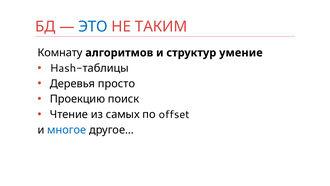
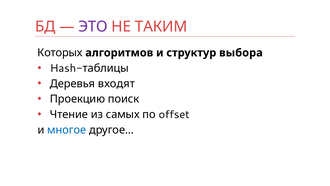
ЭТО colour: blue -> purple (93, 27)
Комнату: Комнату -> Которых (60, 53)
умение: умение -> выбора (241, 53)
просто: просто -> входят (116, 84)
